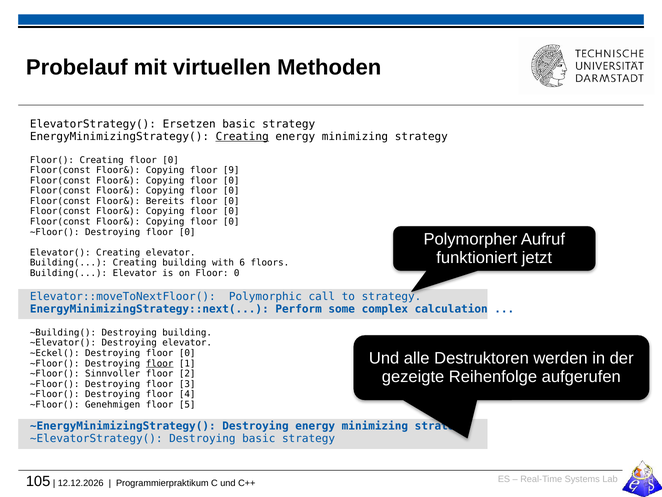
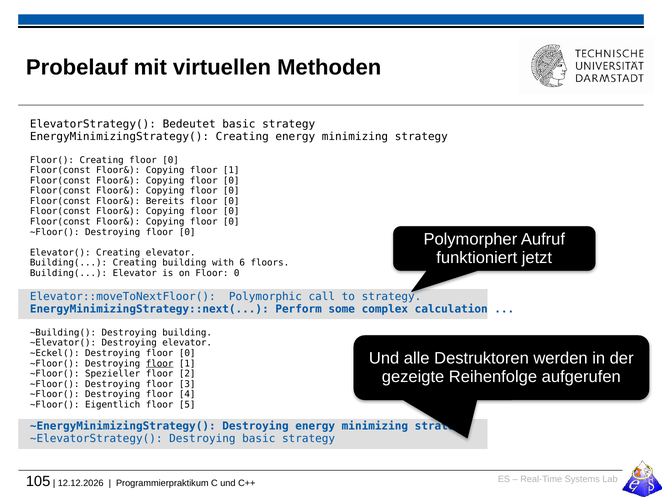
Ersetzen: Ersetzen -> Bedeutet (189, 124)
Creating underline: present -> none (242, 136)
Copying floor 9: 9 -> 1 (231, 170)
Sinnvoller: Sinnvoller -> Spezieller (113, 373)
Genehmigen: Genehmigen -> Eigentlich (113, 404)
